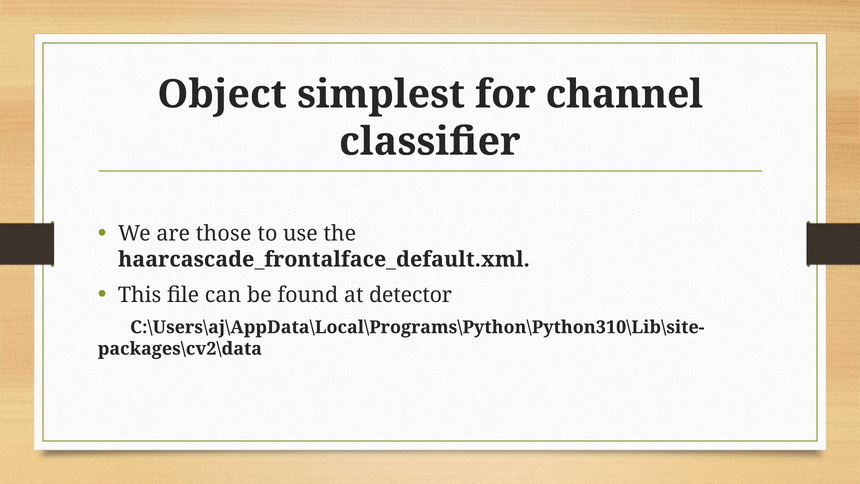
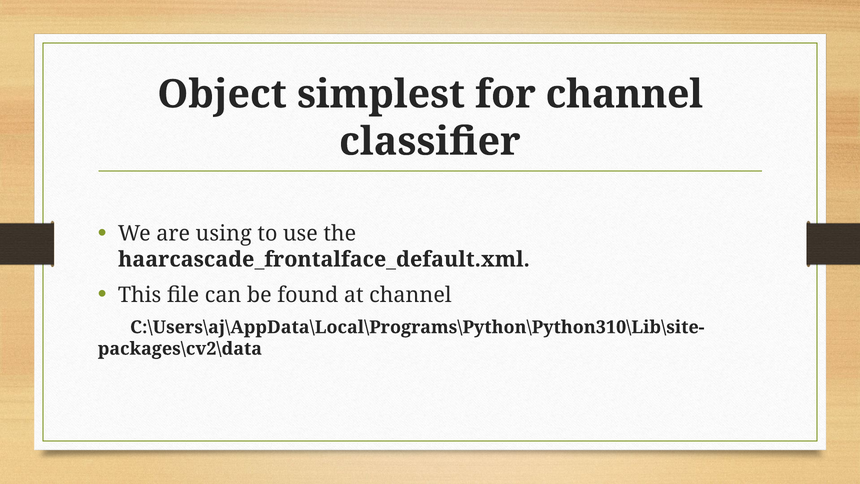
those: those -> using (224, 233)
at detector: detector -> channel (410, 295)
